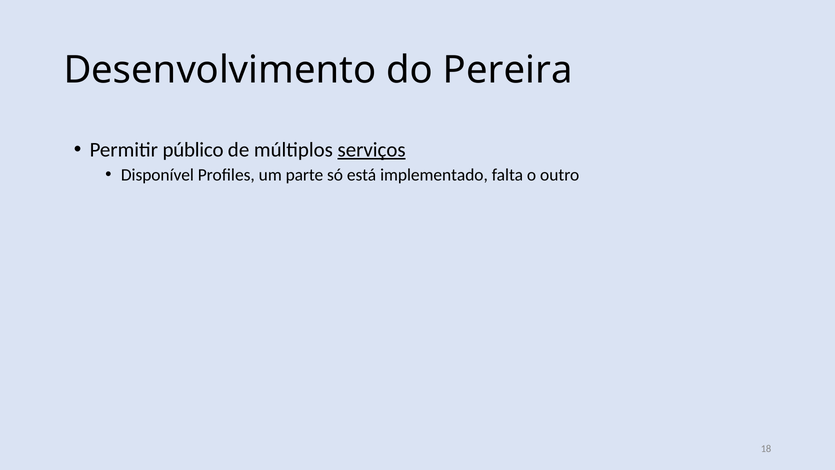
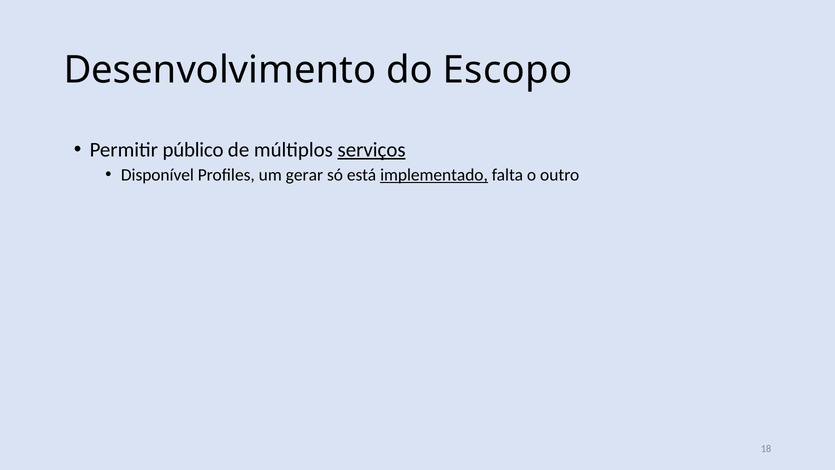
Pereira: Pereira -> Escopo (508, 70)
parte: parte -> gerar (304, 175)
implementado underline: none -> present (434, 175)
